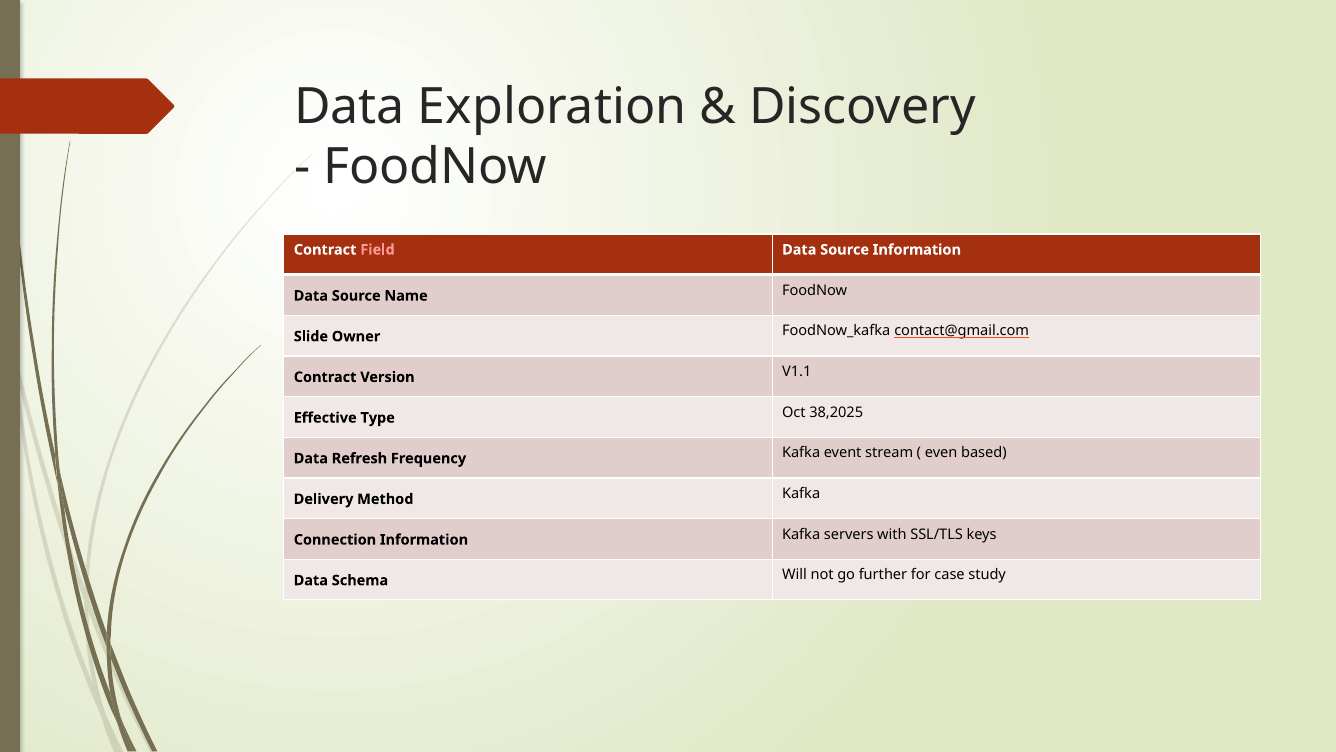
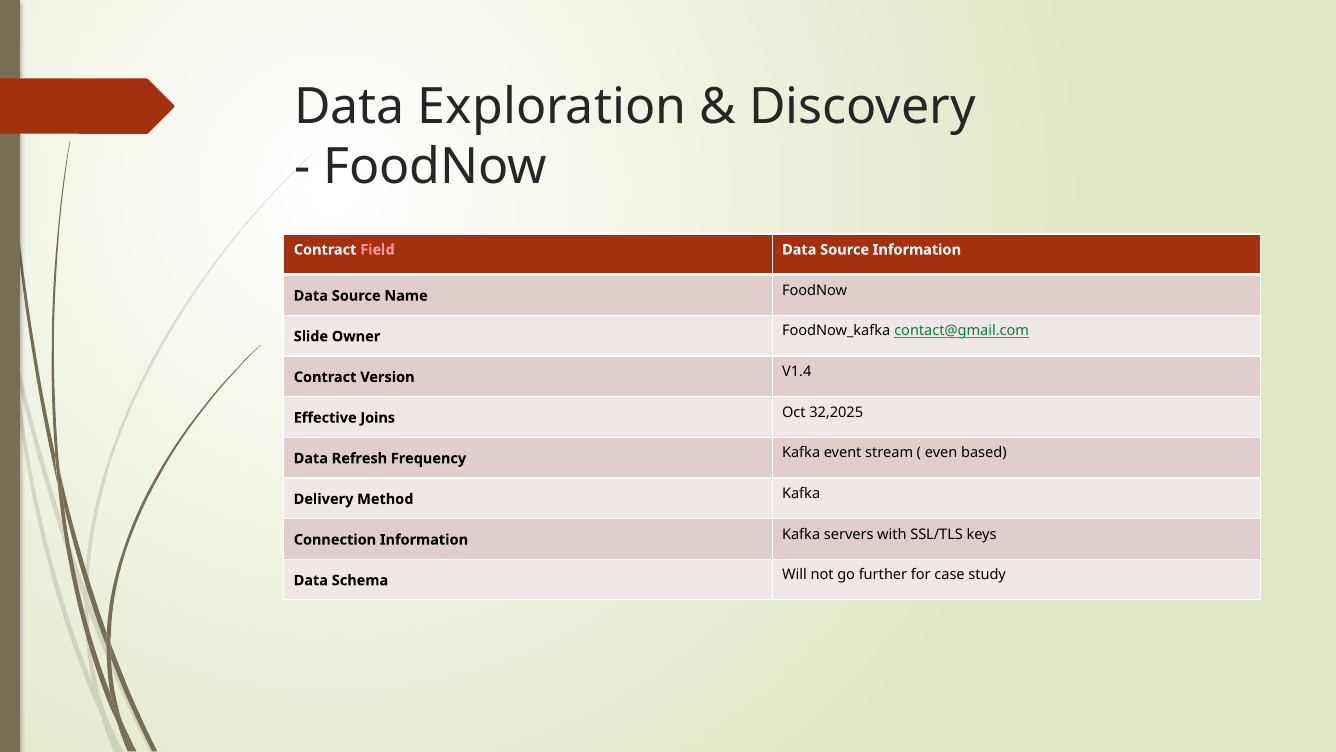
contact@gmail.com colour: black -> green (962, 331)
V1.1: V1.1 -> V1.4 (797, 371)
Type: Type -> Joins (378, 418)
38,2025: 38,2025 -> 32,2025 (836, 412)
